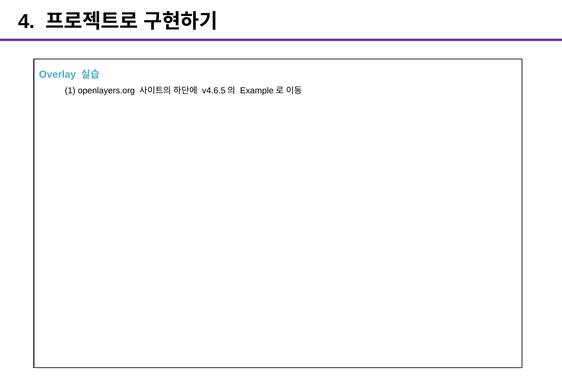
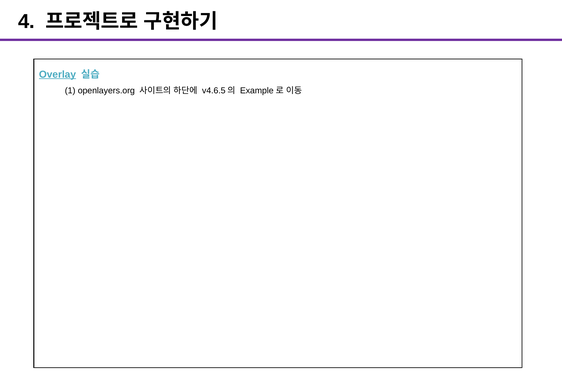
Overlay underline: none -> present (57, 74)
